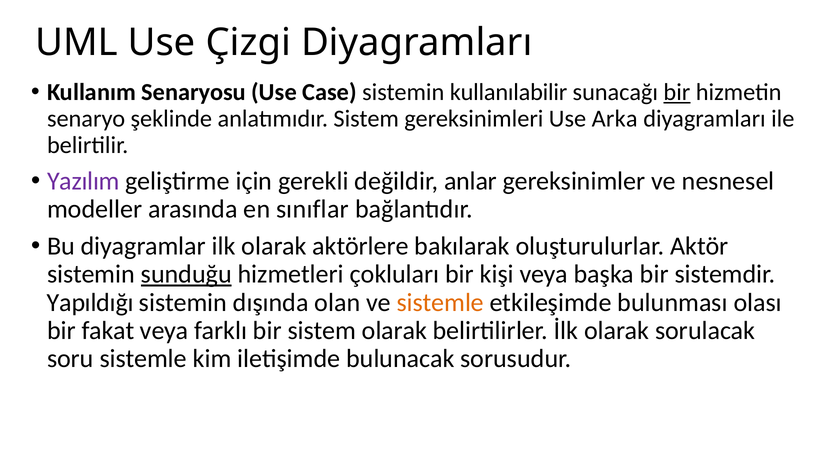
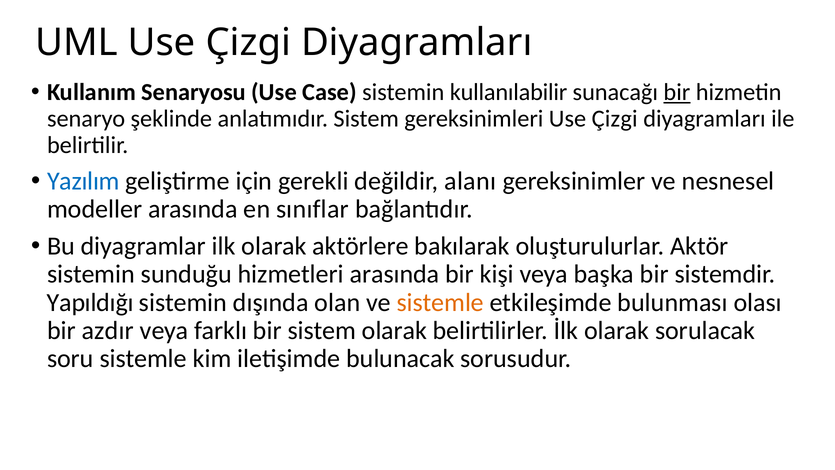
gereksinimleri Use Arka: Arka -> Çizgi (615, 119)
Yazılım colour: purple -> blue (83, 181)
anlar: anlar -> alanı (470, 181)
sunduğu underline: present -> none (186, 274)
hizmetleri çokluları: çokluları -> arasında (395, 274)
fakat: fakat -> azdır (108, 330)
